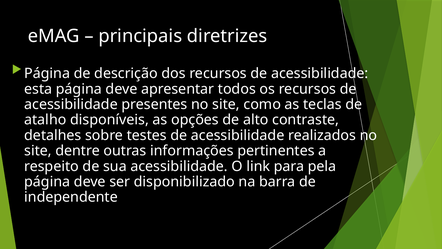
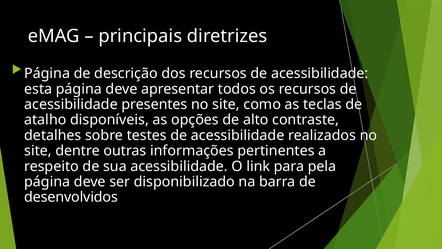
independente: independente -> desenvolvidos (71, 197)
